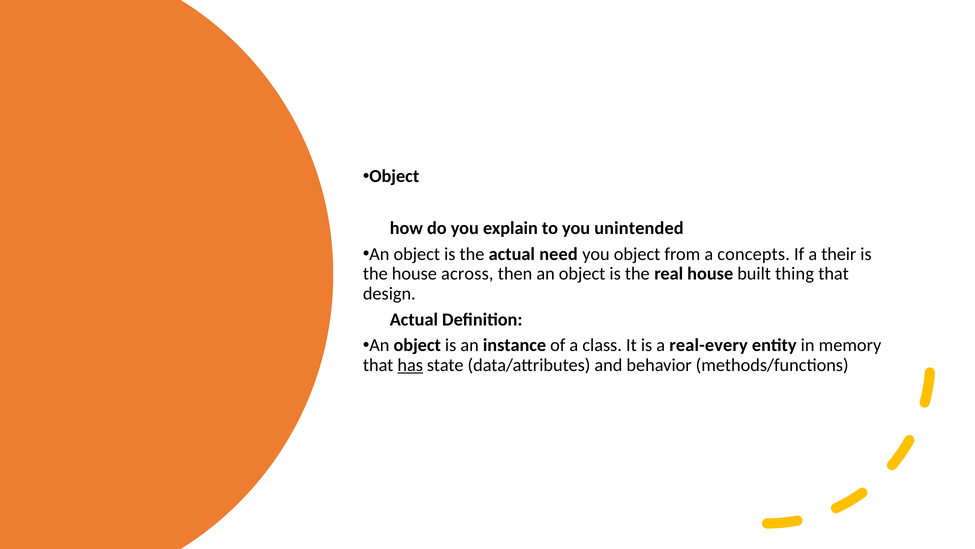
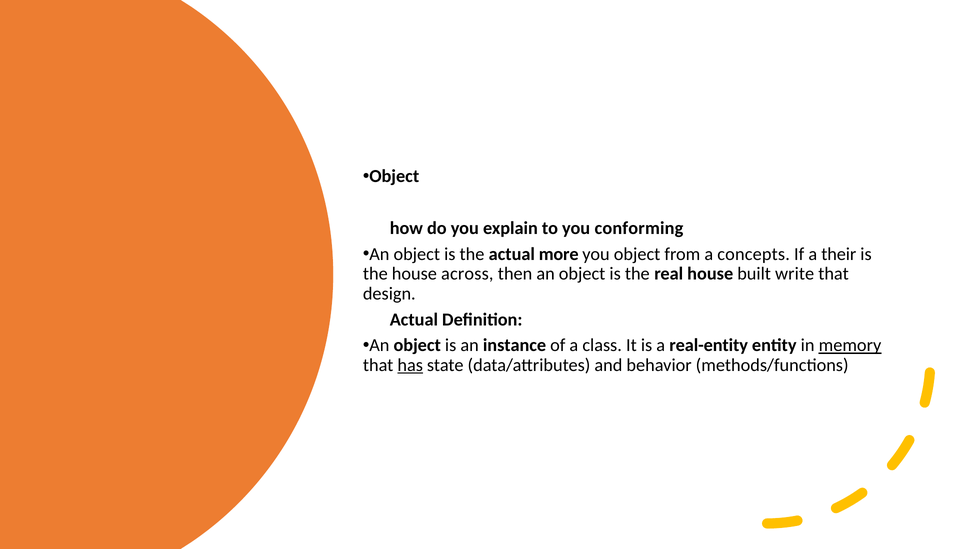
unintended: unintended -> conforming (639, 228)
need: need -> more (559, 254)
thing: thing -> write (795, 274)
real-every: real-every -> real-entity (709, 345)
memory underline: none -> present (850, 345)
